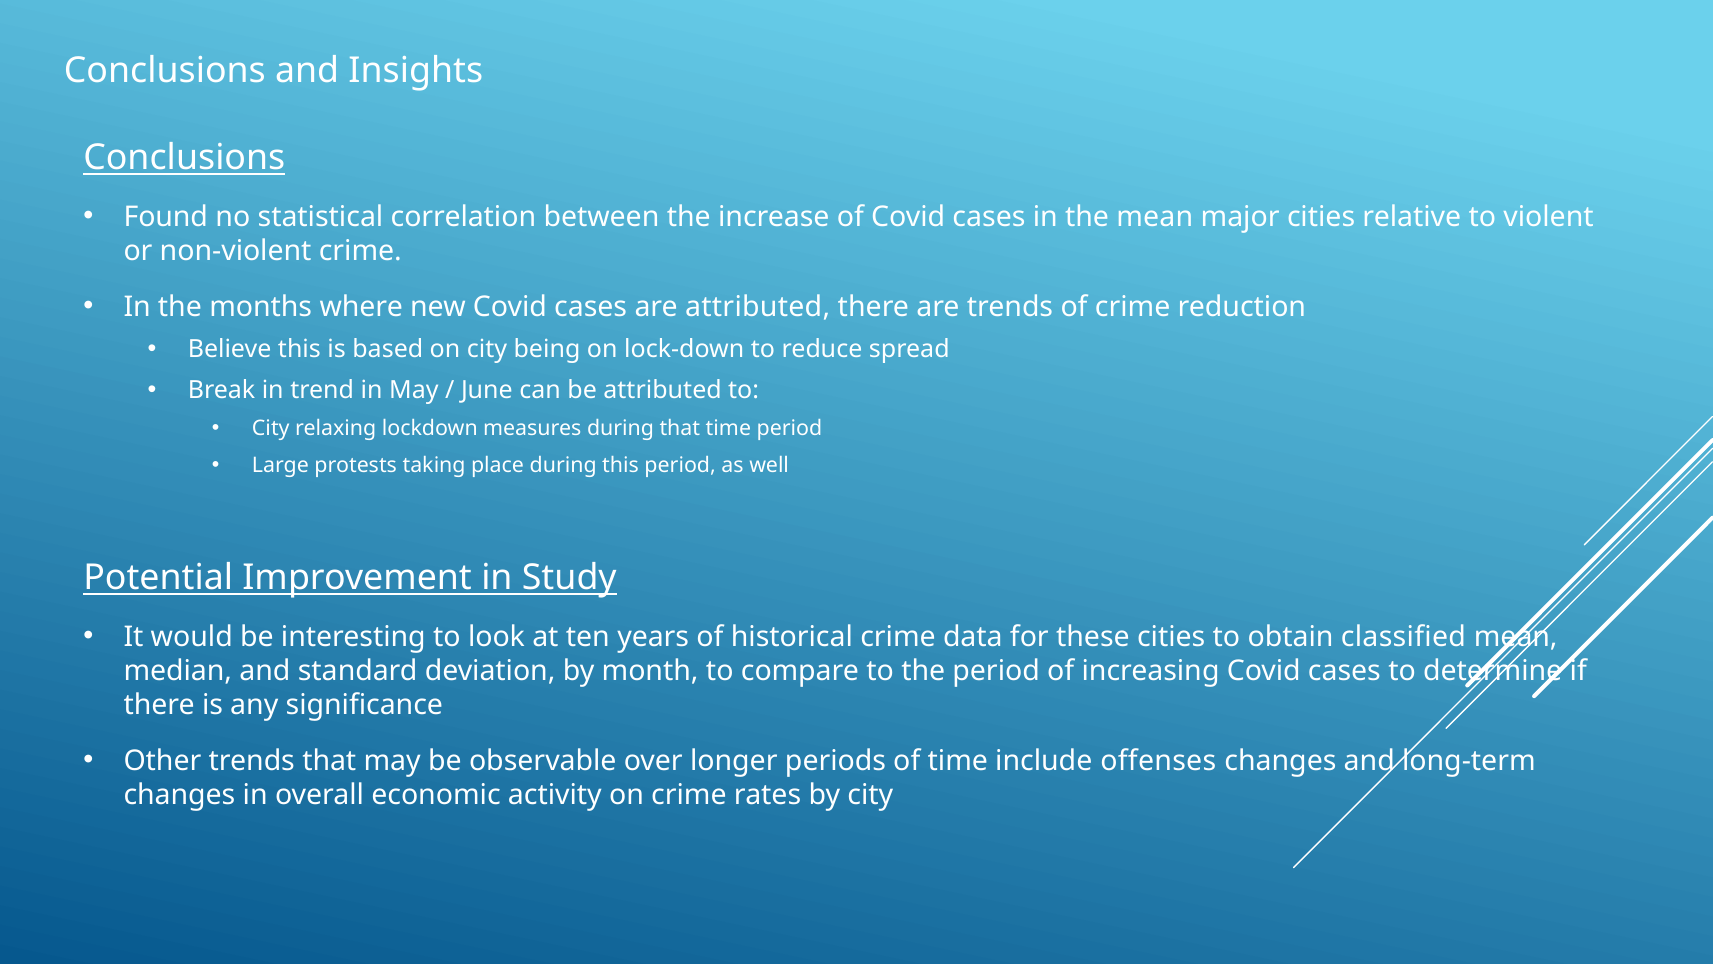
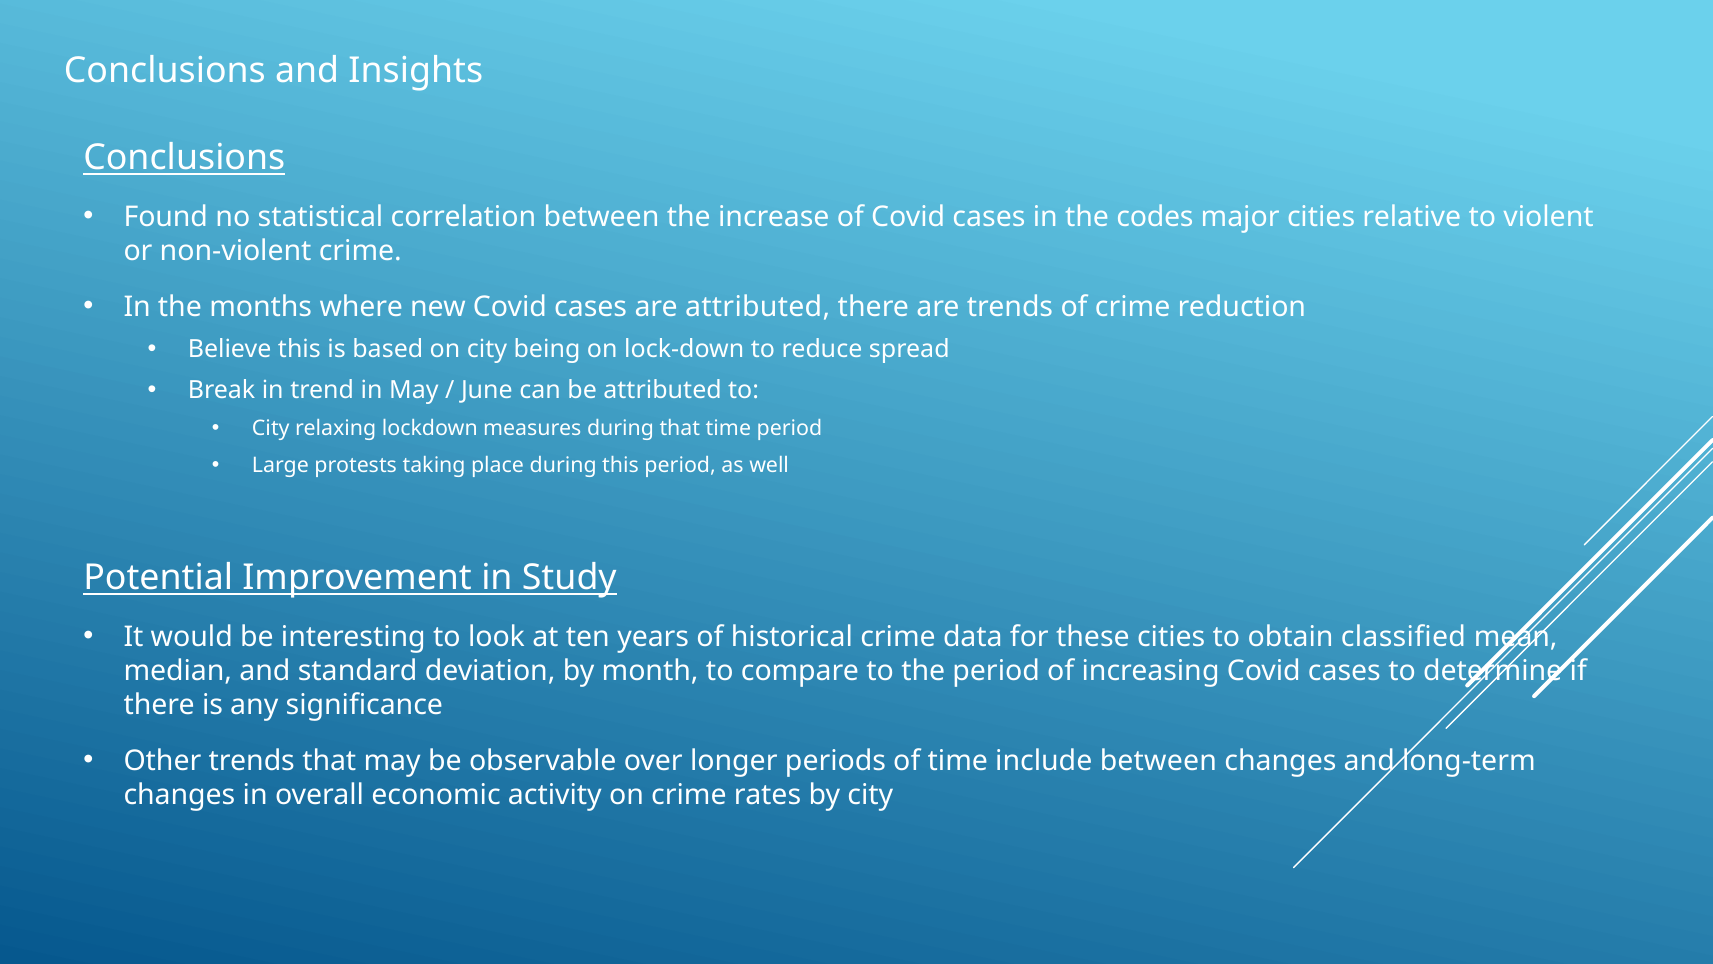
the mean: mean -> codes (1155, 217)
include offenses: offenses -> between (1158, 761)
